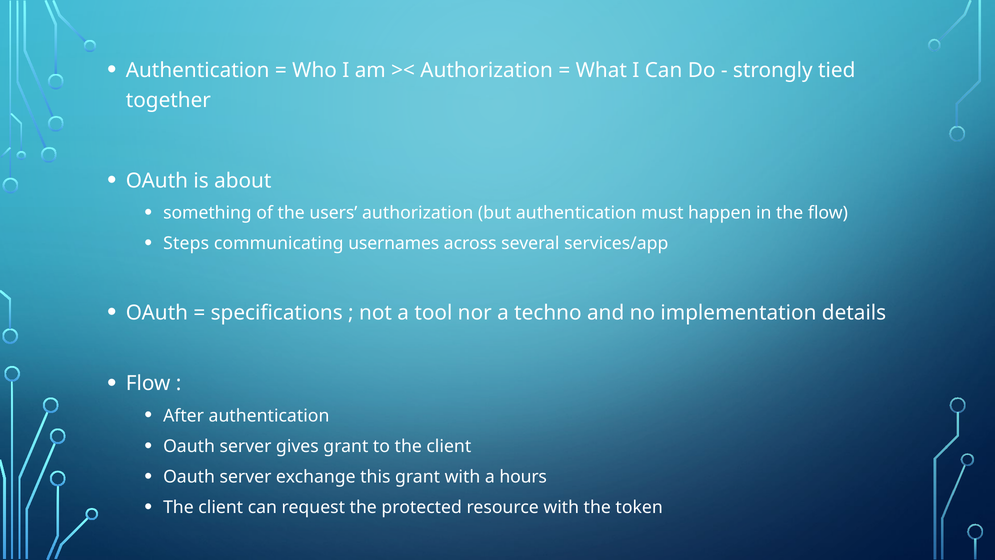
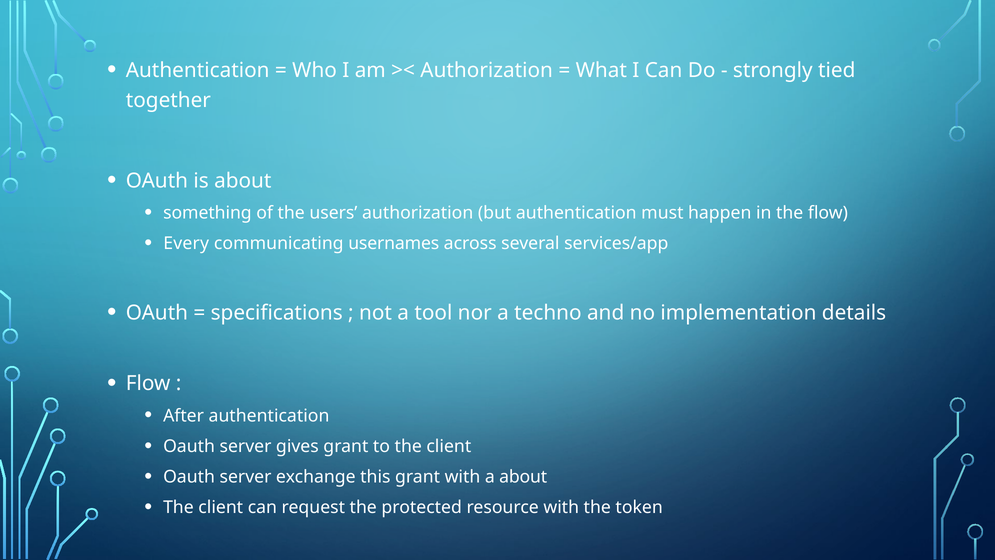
Steps: Steps -> Every (186, 243)
a hours: hours -> about (523, 477)
